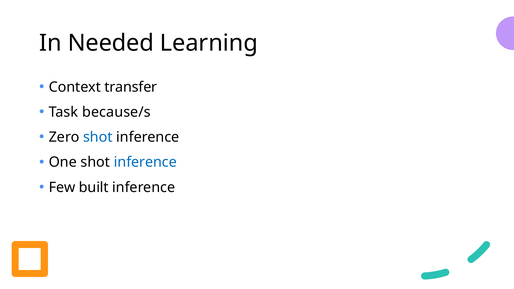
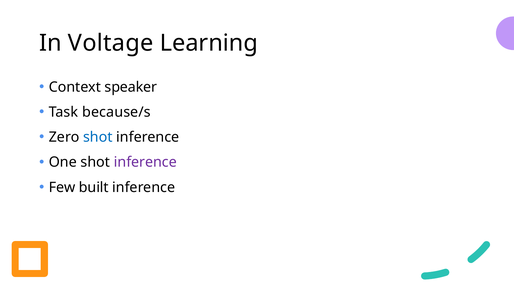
Needed: Needed -> Voltage (111, 43)
transfer: transfer -> speaker (131, 87)
inference colour: blue -> purple (145, 162)
